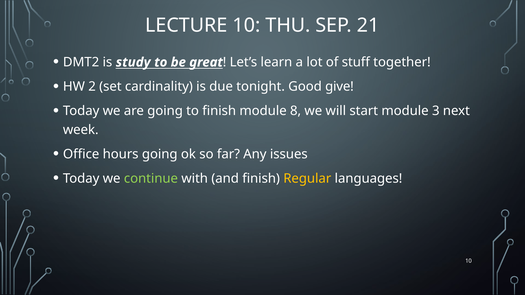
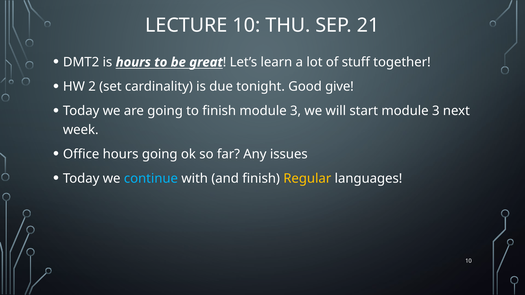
is study: study -> hours (133, 62)
finish module 8: 8 -> 3 (296, 111)
continue colour: light green -> light blue (151, 179)
